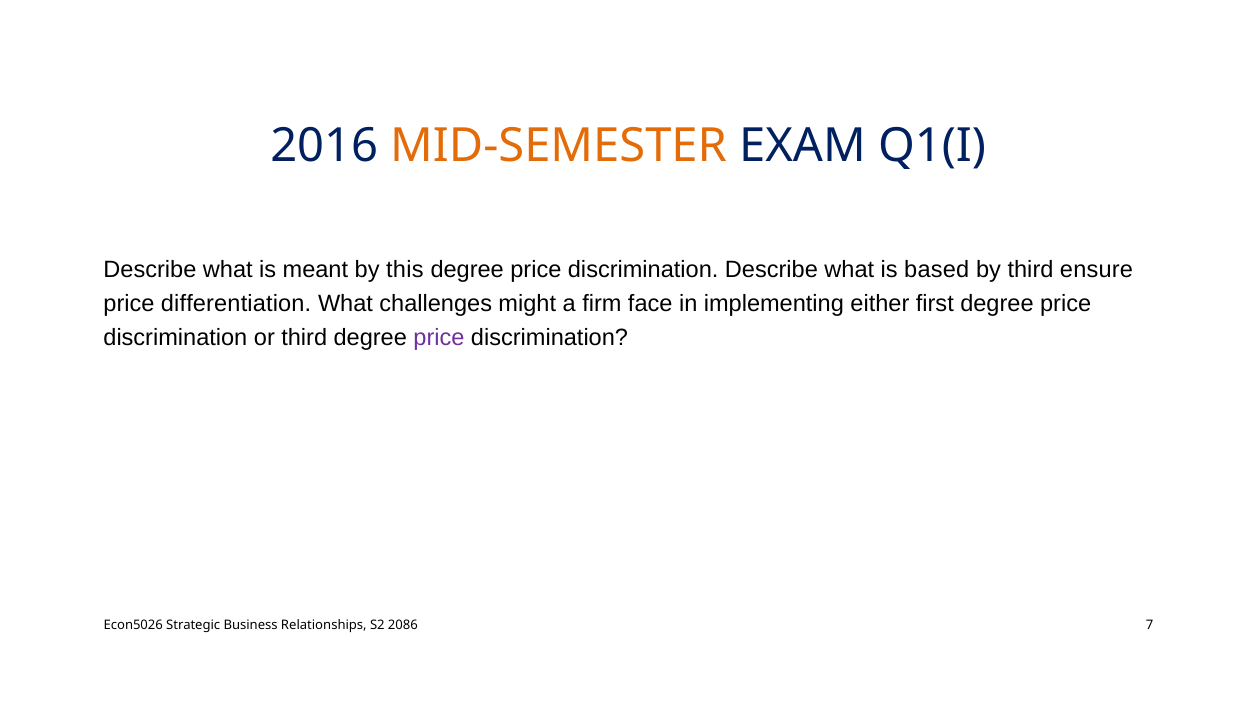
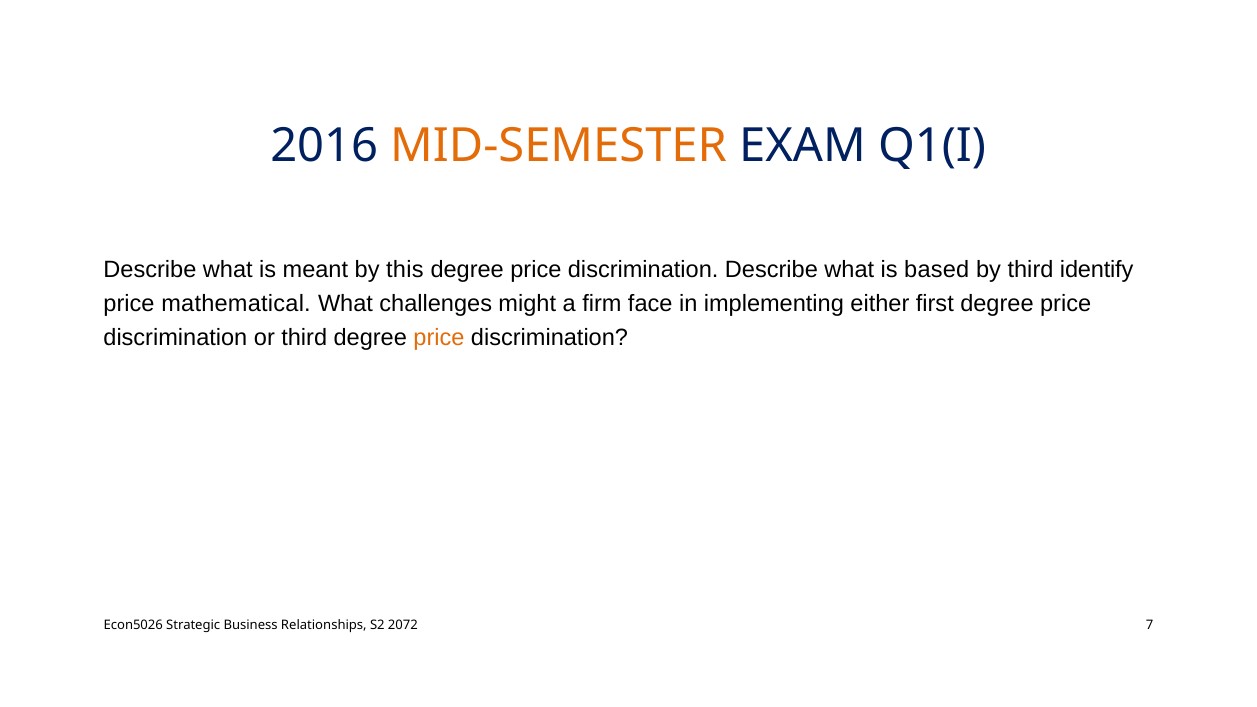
ensure: ensure -> identify (1097, 270)
differentiation: differentiation -> mathematical (236, 304)
price colour: purple -> orange (439, 338)
2086: 2086 -> 2072 (403, 625)
